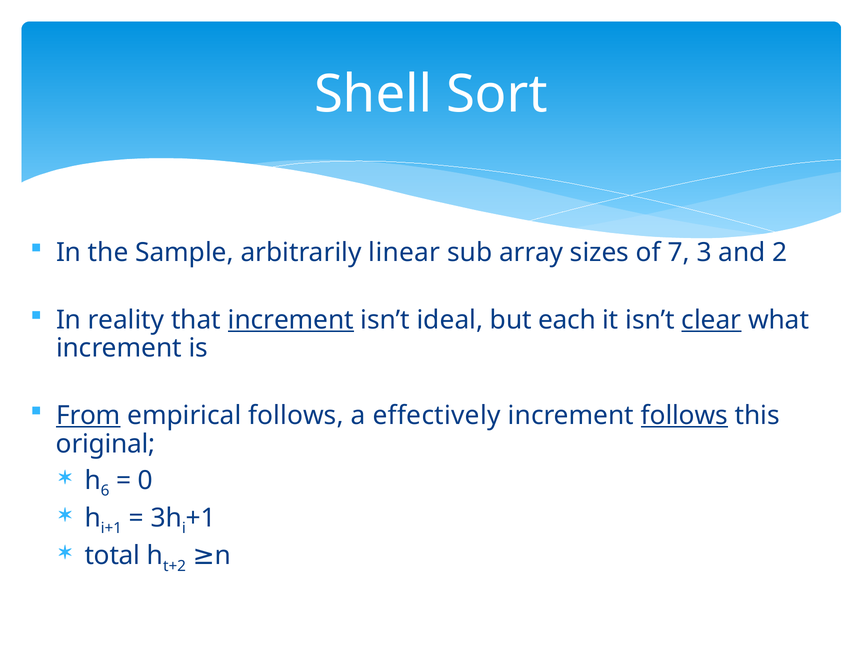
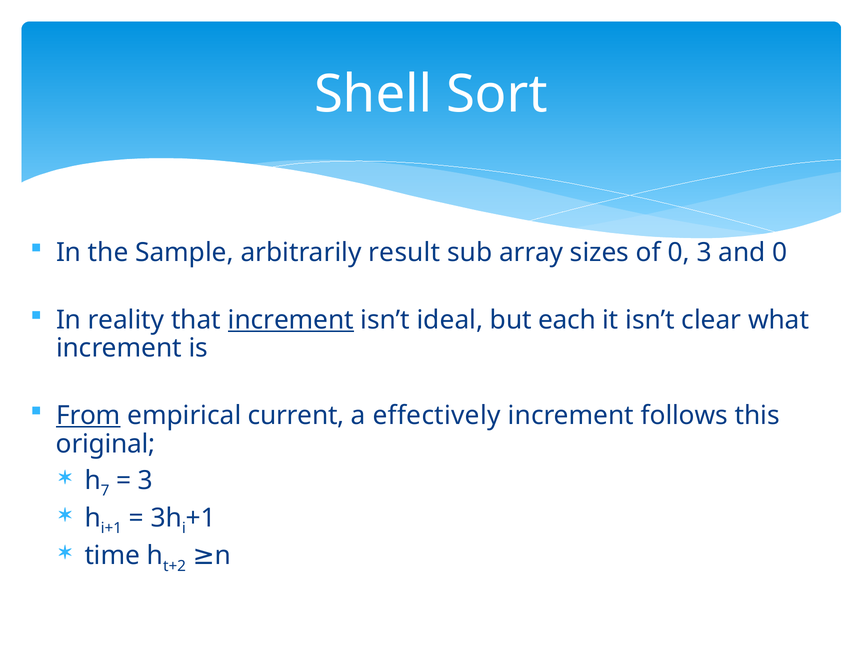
linear: linear -> result (404, 253)
of 7: 7 -> 0 (679, 253)
and 2: 2 -> 0 (780, 253)
clear underline: present -> none (711, 320)
empirical follows: follows -> current (296, 416)
follows underline: present -> none (684, 416)
6: 6 -> 7 (105, 491)
0: 0 -> 3 (145, 481)
total: total -> time (112, 556)
